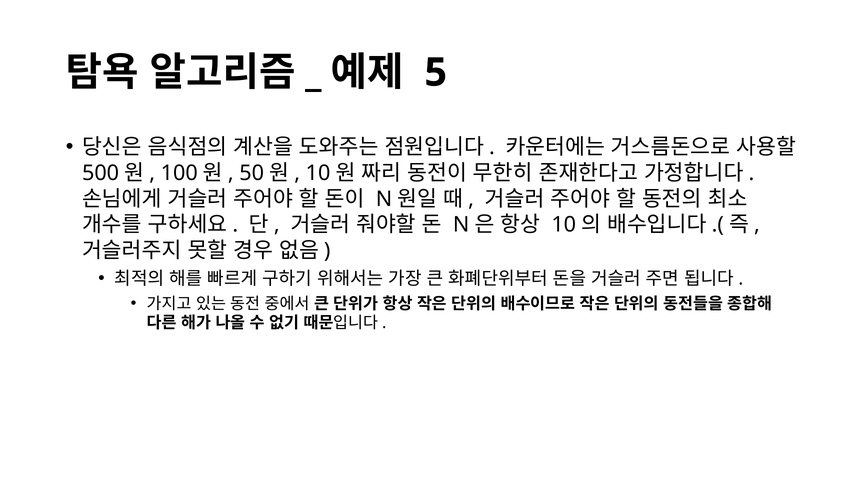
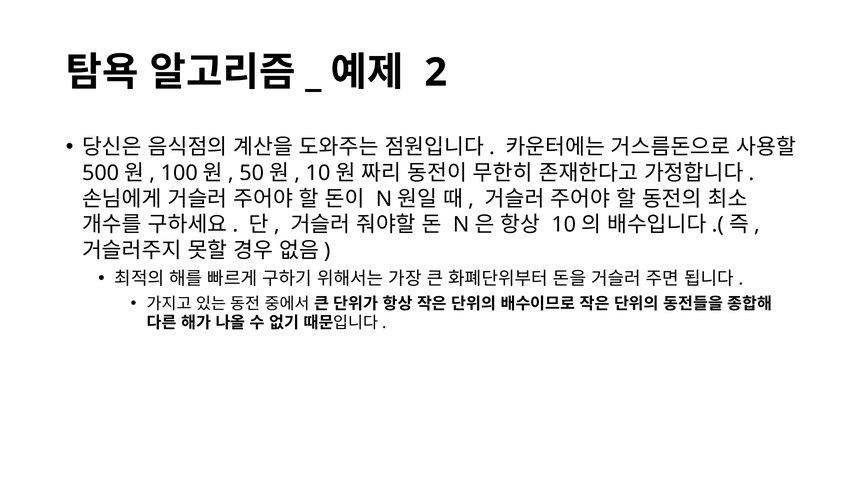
5: 5 -> 2 (436, 73)
